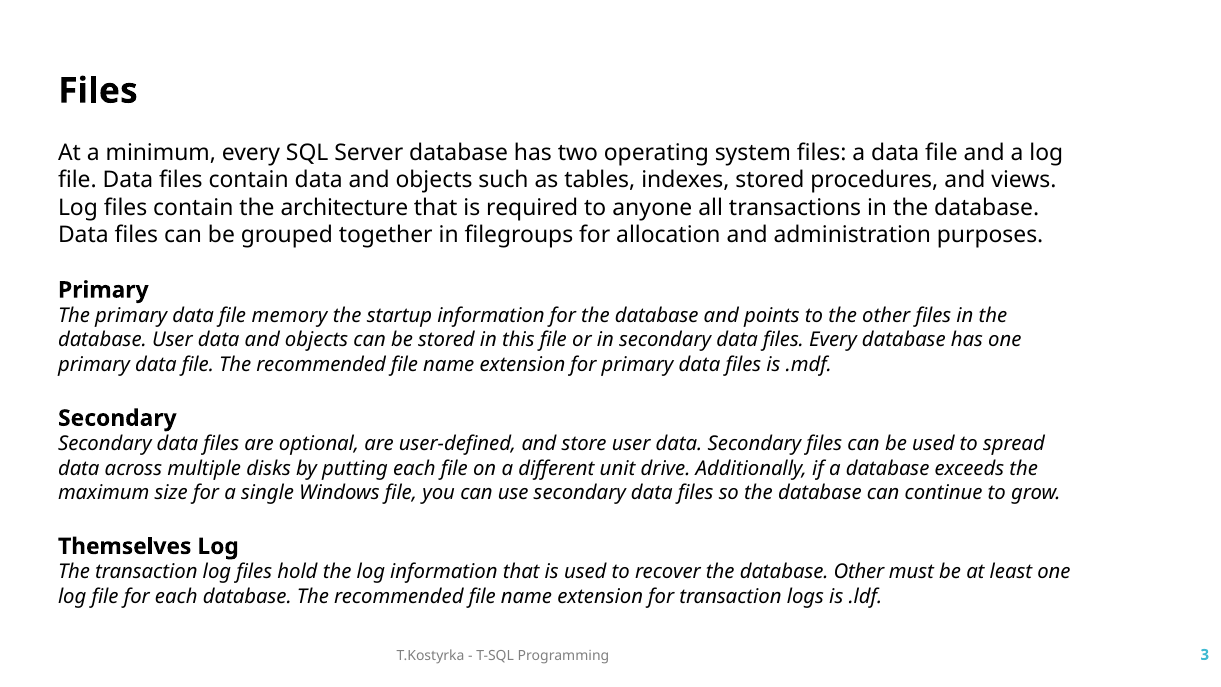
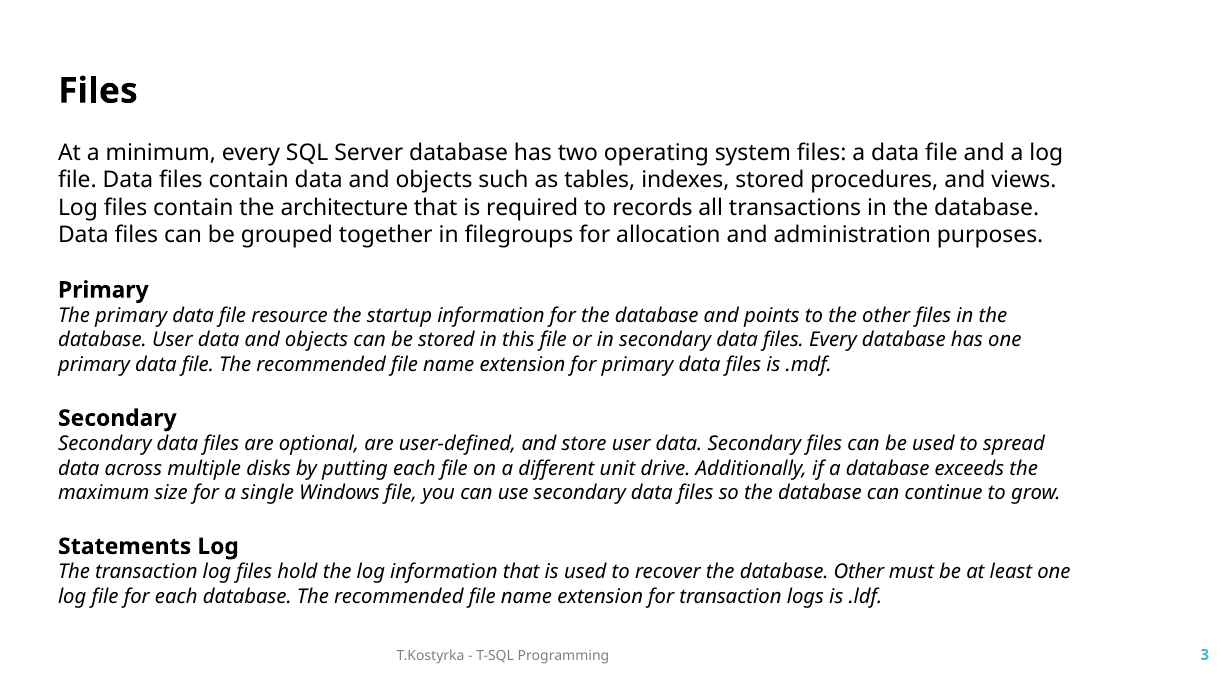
anyone: anyone -> records (652, 208)
memory: memory -> resource (290, 316)
Themselves: Themselves -> Statements (125, 546)
